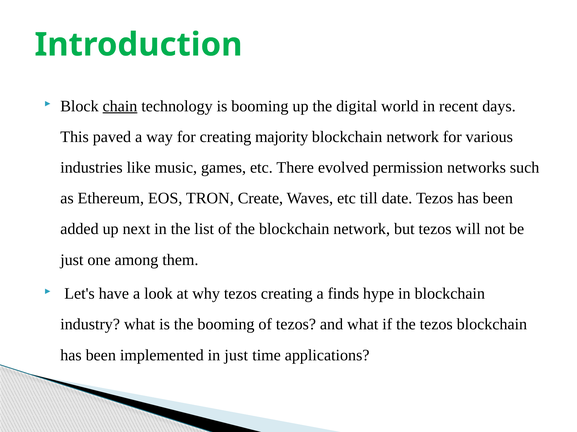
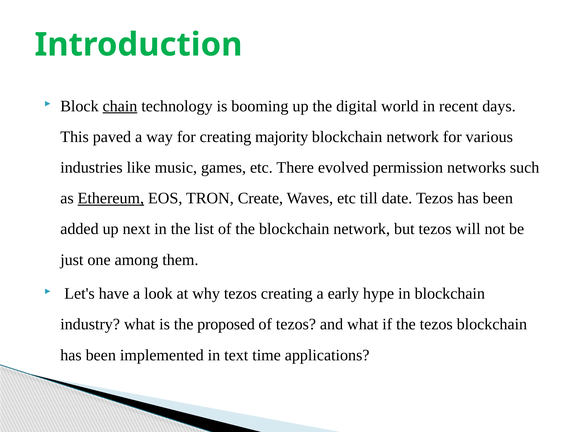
Ethereum underline: none -> present (111, 199)
finds: finds -> early (343, 294)
the booming: booming -> proposed (226, 325)
in just: just -> text (236, 356)
